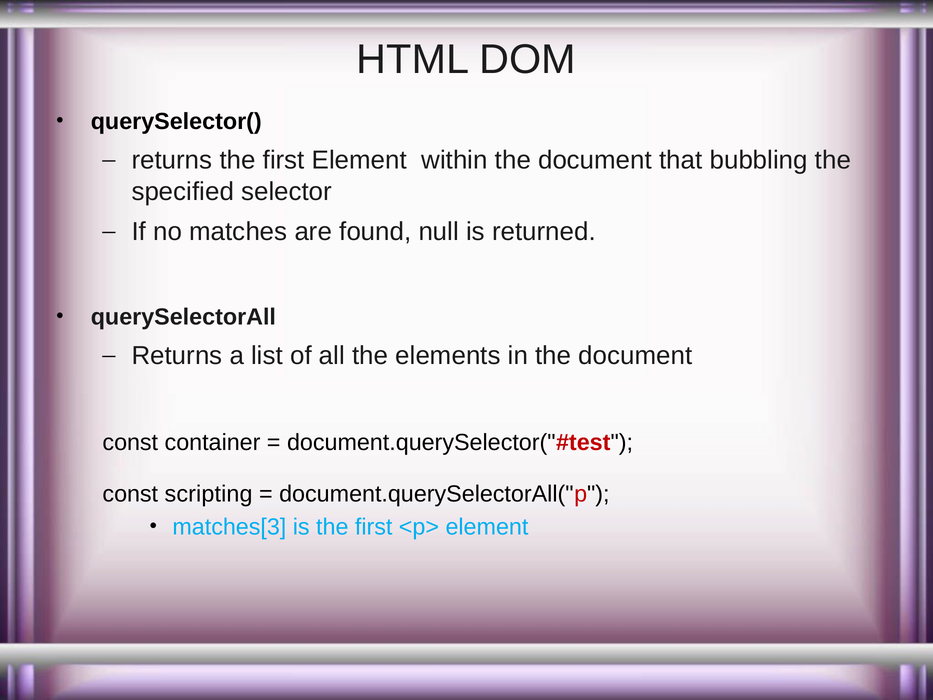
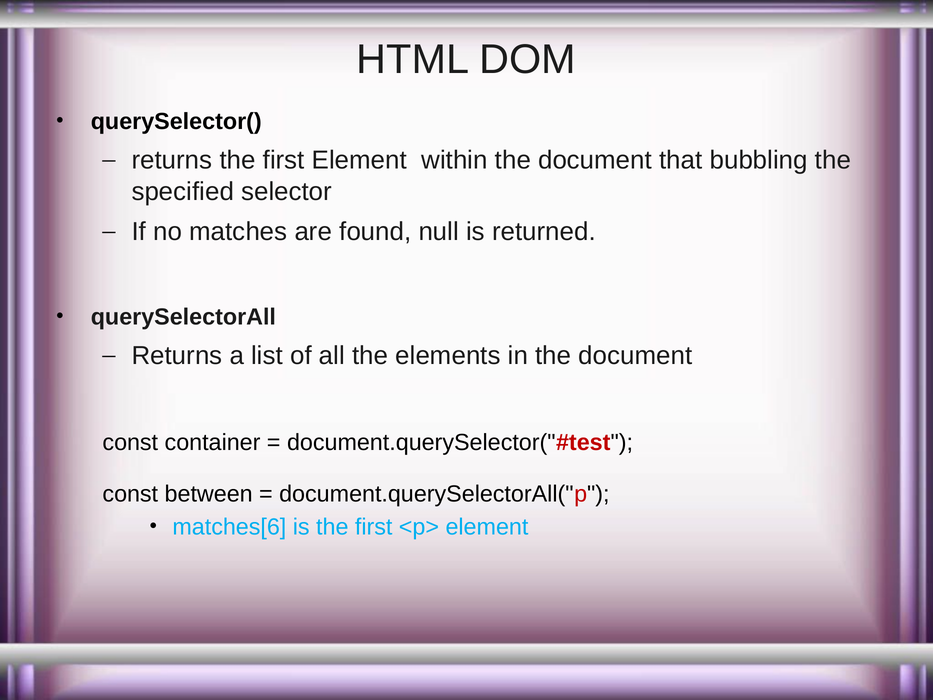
scripting: scripting -> between (209, 494)
matches[3: matches[3 -> matches[6 (229, 527)
